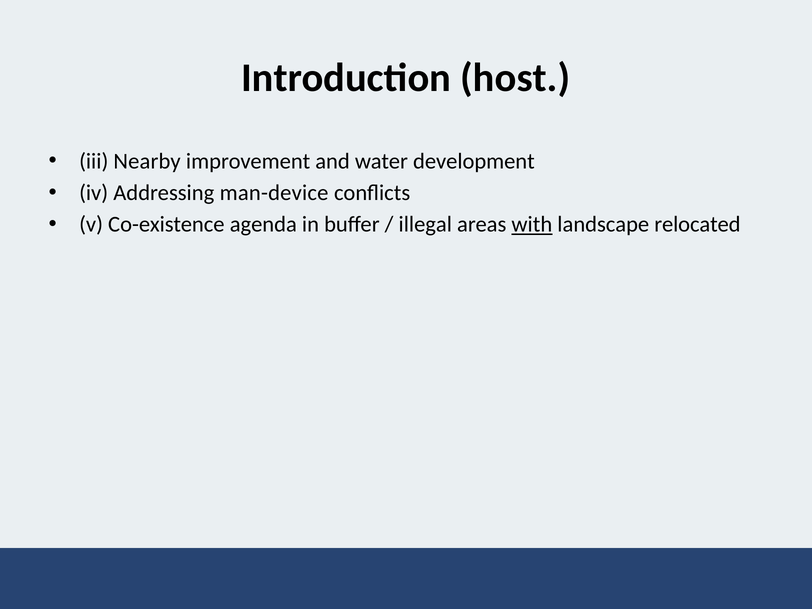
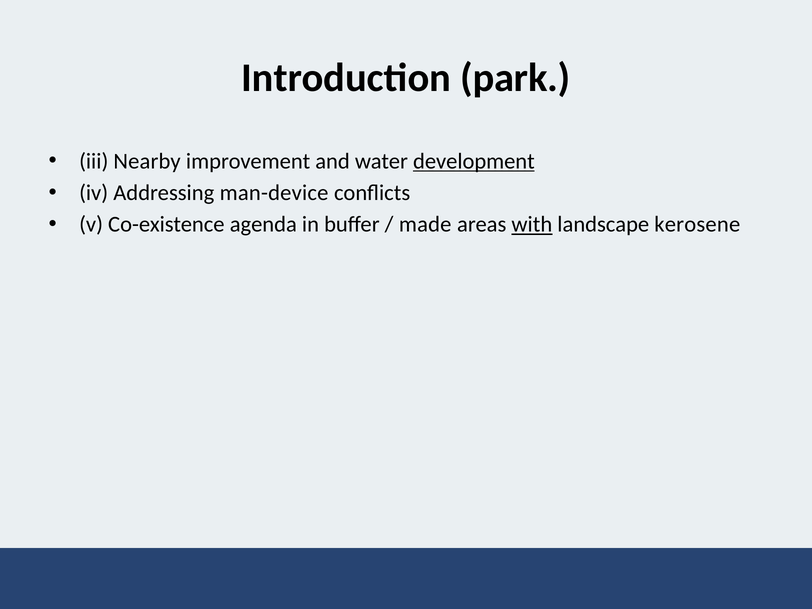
host: host -> park (515, 78)
development underline: none -> present (474, 161)
illegal: illegal -> made (425, 224)
relocated: relocated -> kerosene (697, 224)
